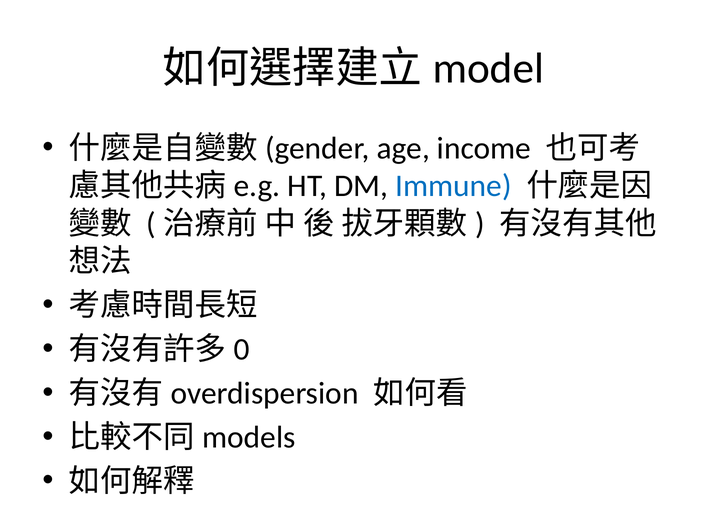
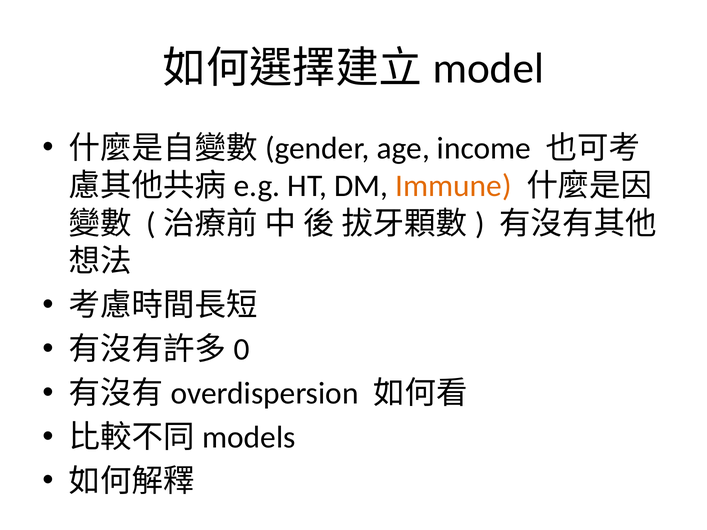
Immune colour: blue -> orange (453, 186)
